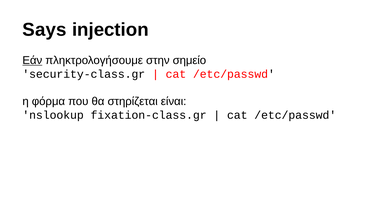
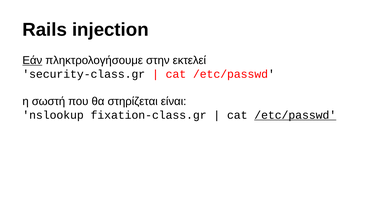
Says: Says -> Rails (45, 30)
σημείο: σημείο -> εκτελεί (189, 60)
φόρμα: φόρμα -> σωστή (48, 101)
/etc/passwd underline: none -> present (295, 115)
